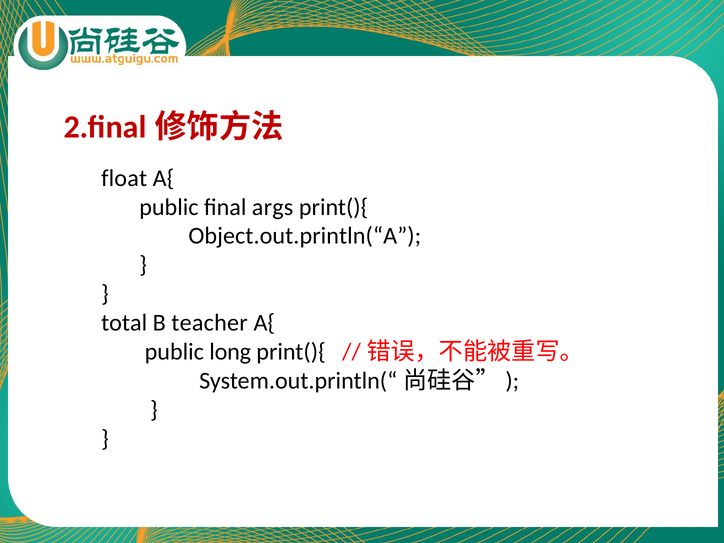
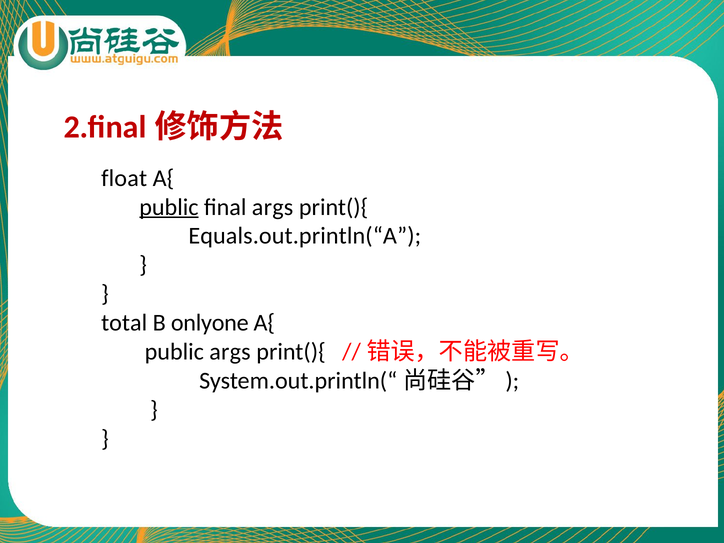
public underline: none -> present (169, 207)
Object.out.println(“A: Object.out.println(“A -> Equals.out.println(“A (305, 236)
teacher: teacher -> onlyone (210, 323)
public long: long -> args (230, 352)
